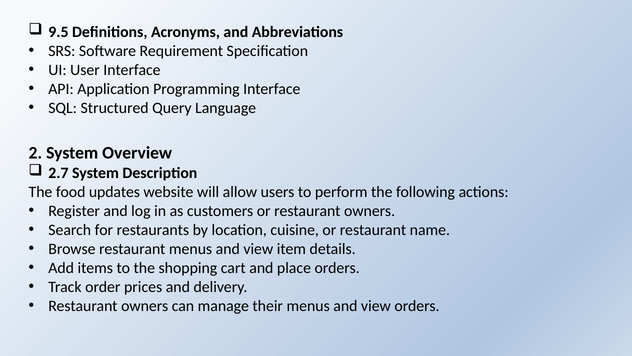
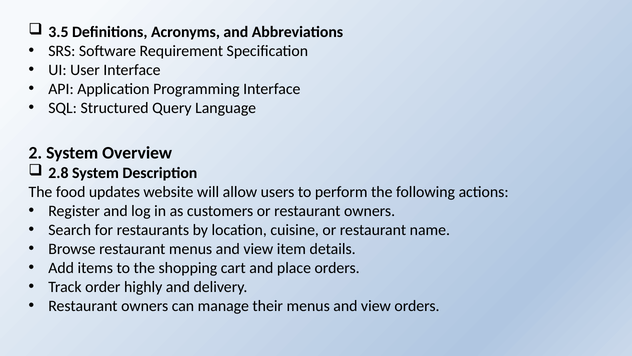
9.5: 9.5 -> 3.5 (58, 32)
2.7: 2.7 -> 2.8 (58, 173)
prices: prices -> highly (143, 287)
